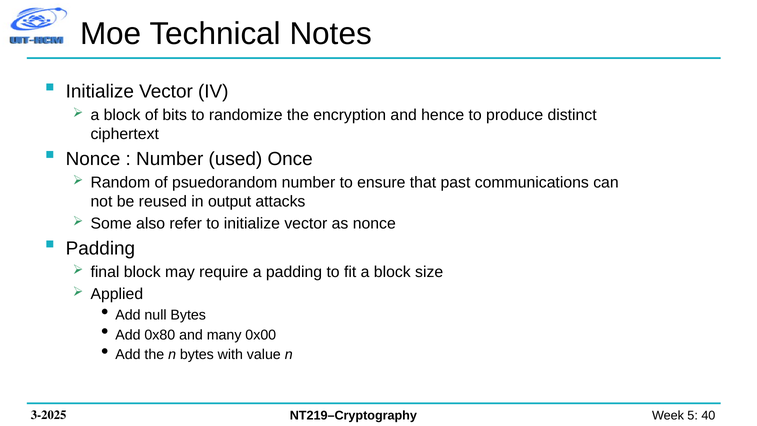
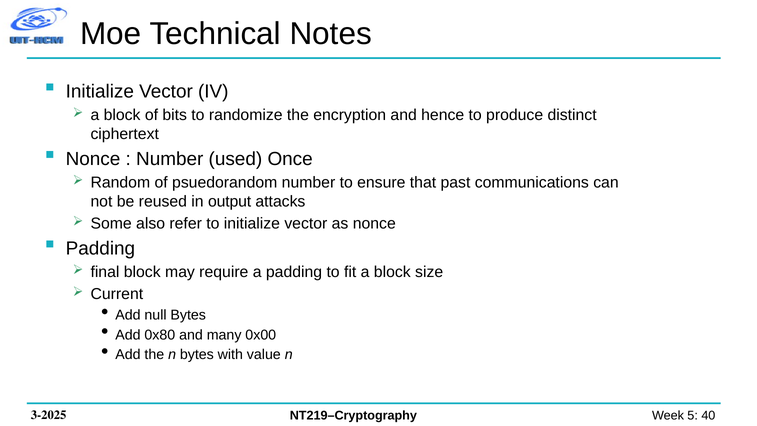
Applied: Applied -> Current (117, 294)
